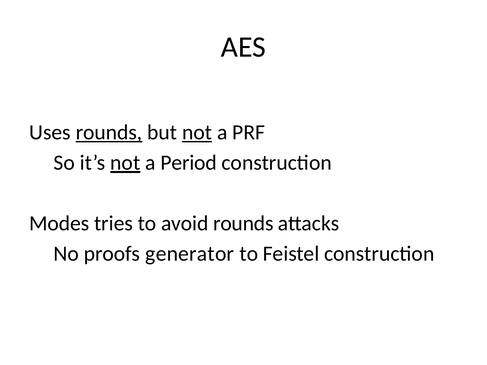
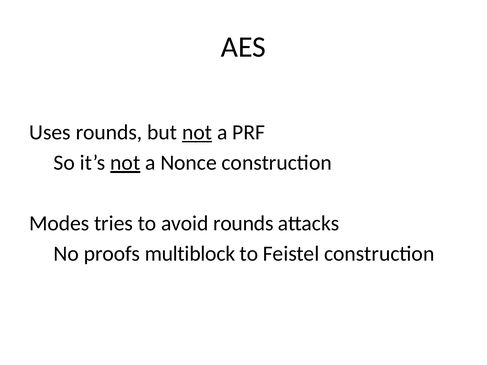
rounds underline: present -> none (109, 132)
Period: Period -> Nonce (189, 163)
generator: generator -> multiblock (190, 254)
